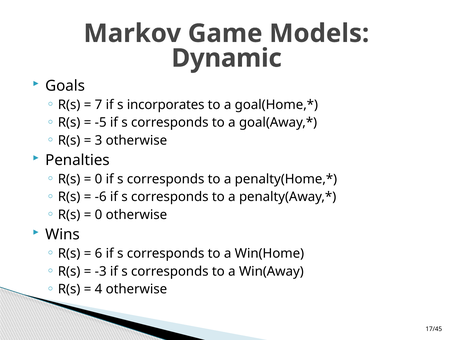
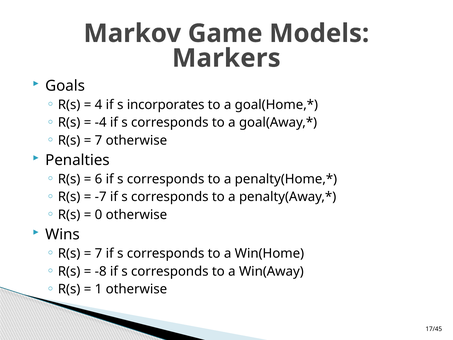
Dynamic: Dynamic -> Markers (226, 58)
7: 7 -> 4 (99, 105)
-5: -5 -> -4 (101, 123)
3: 3 -> 7 (99, 140)
0: 0 -> 6 (99, 179)
-6: -6 -> -7 (101, 197)
6: 6 -> 7 (99, 253)
-3: -3 -> -8 (101, 271)
4: 4 -> 1 (99, 289)
